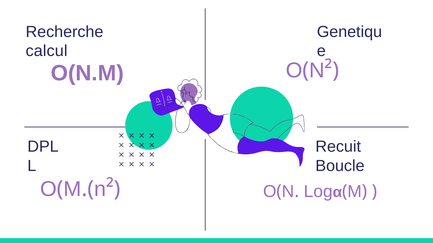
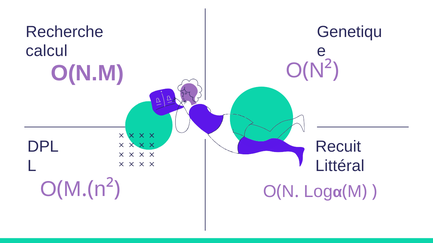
Boucle: Boucle -> Littéral (340, 166)
